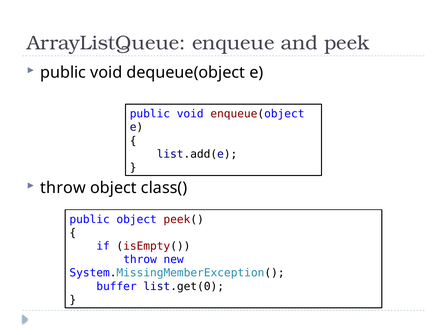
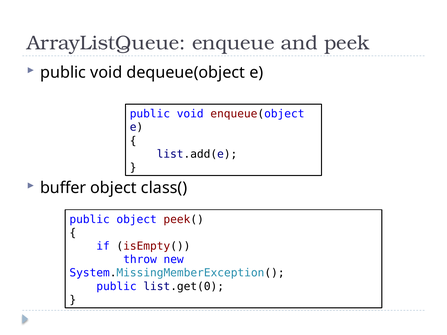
throw: throw -> buffer (63, 188)
buffer: buffer -> public (117, 287)
